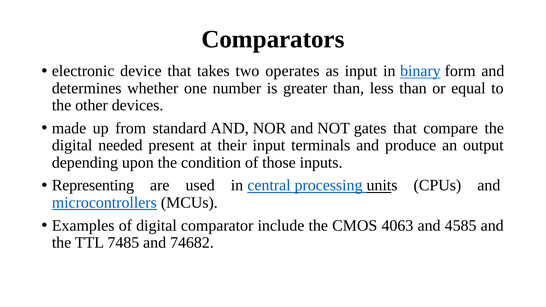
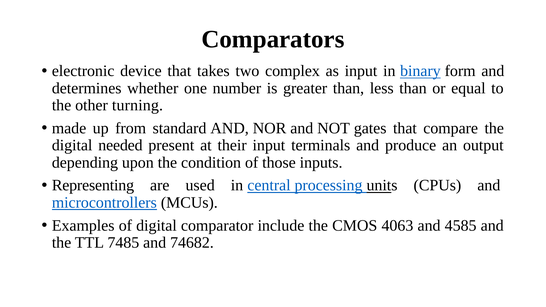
operates: operates -> complex (292, 71)
devices: devices -> turning (138, 105)
